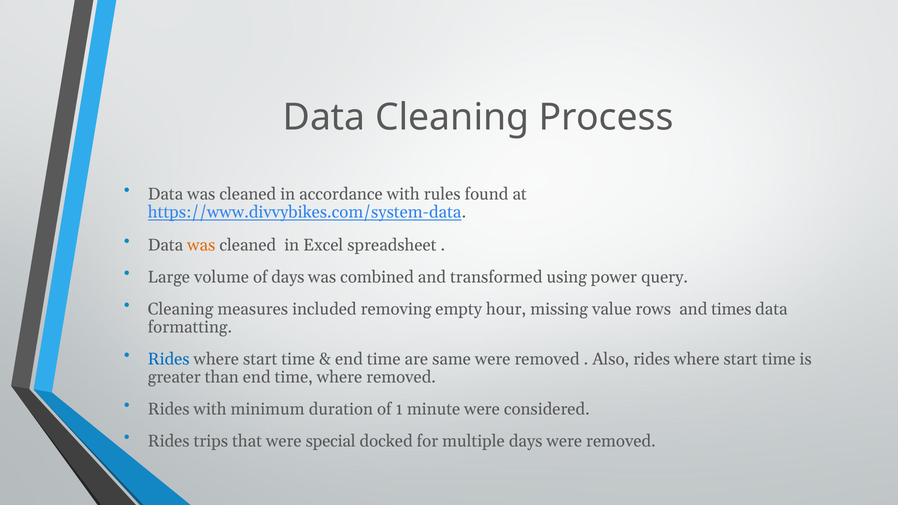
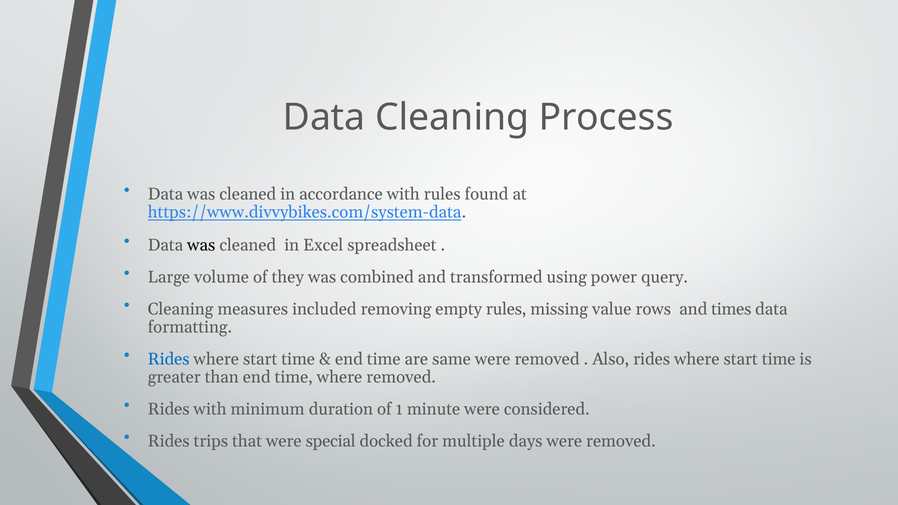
was colour: orange -> black (201, 245)
of days: days -> they (288, 277)
empty hour: hour -> rules (506, 309)
